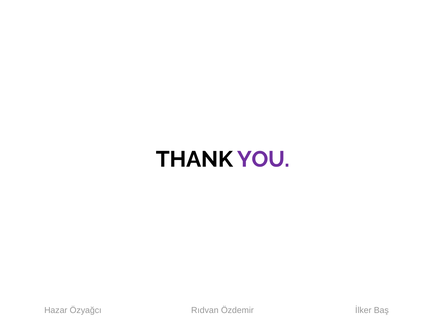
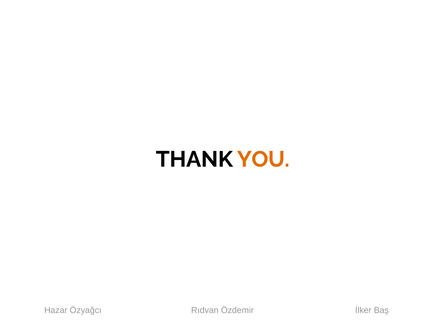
YOU colour: purple -> orange (263, 159)
